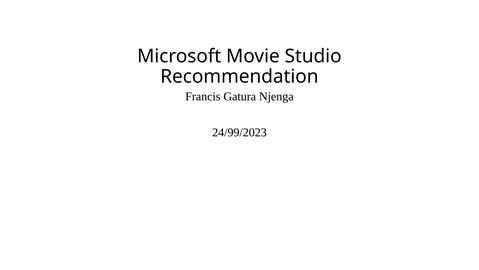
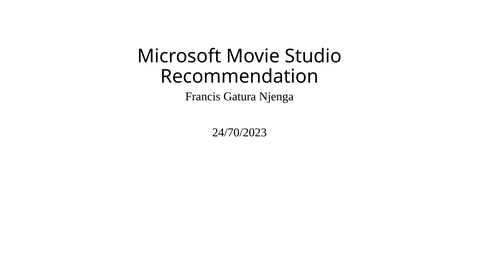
24/99/2023: 24/99/2023 -> 24/70/2023 (239, 132)
